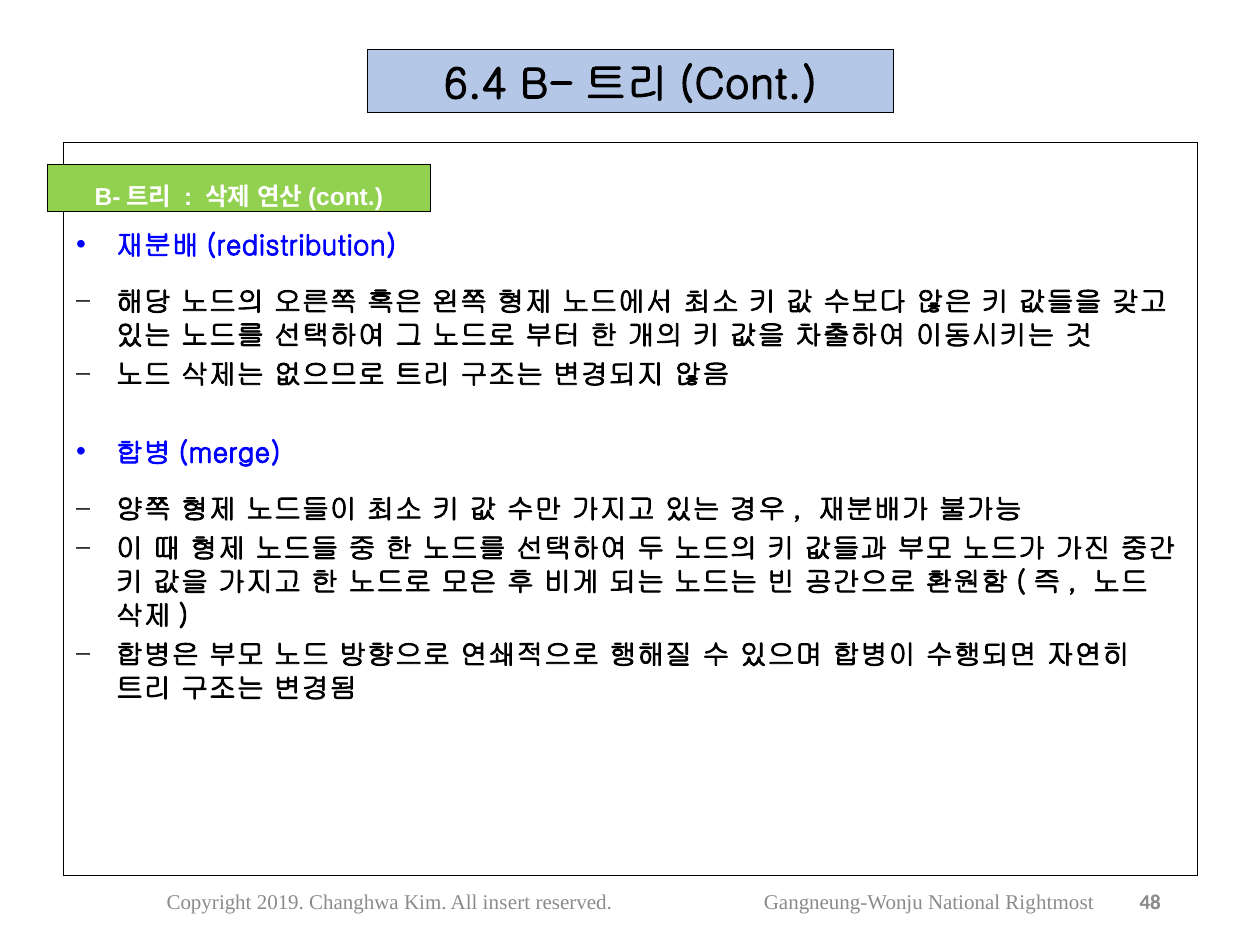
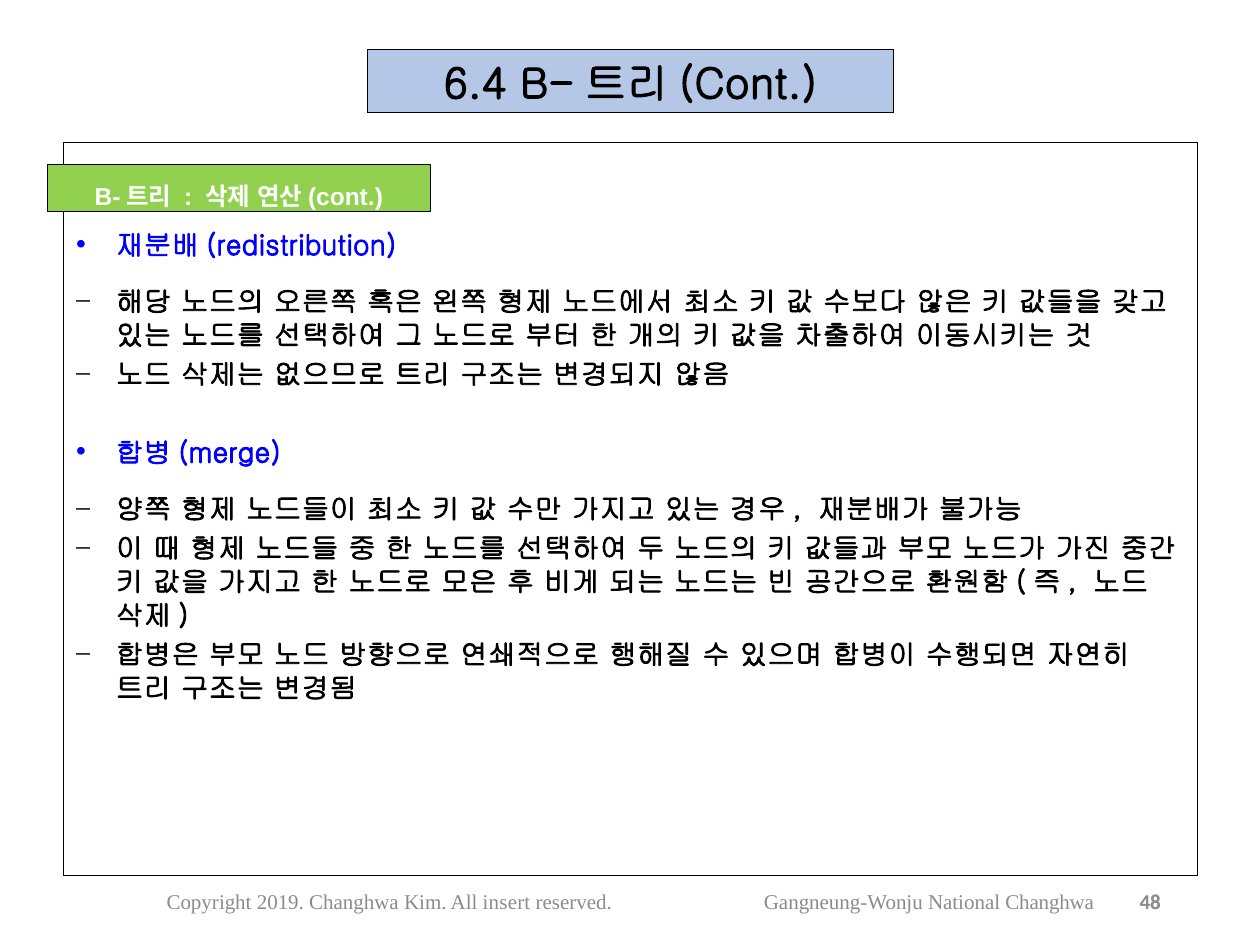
National Rightmost: Rightmost -> Changhwa (1050, 902)
